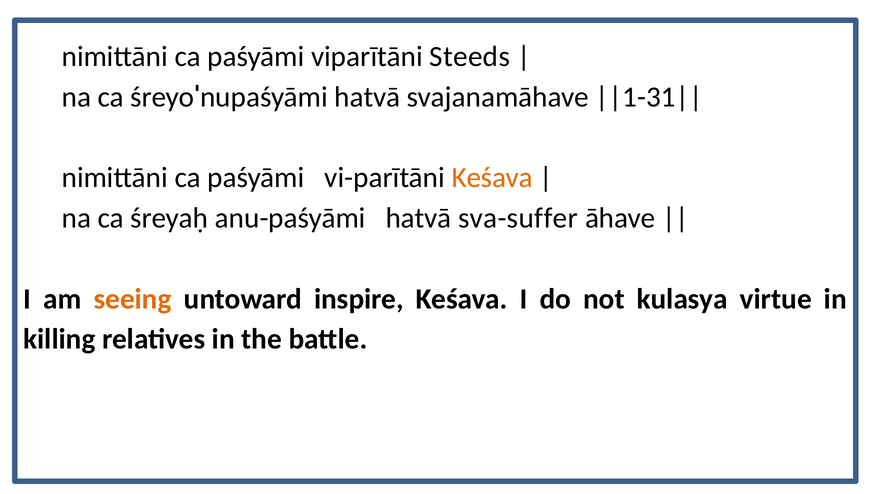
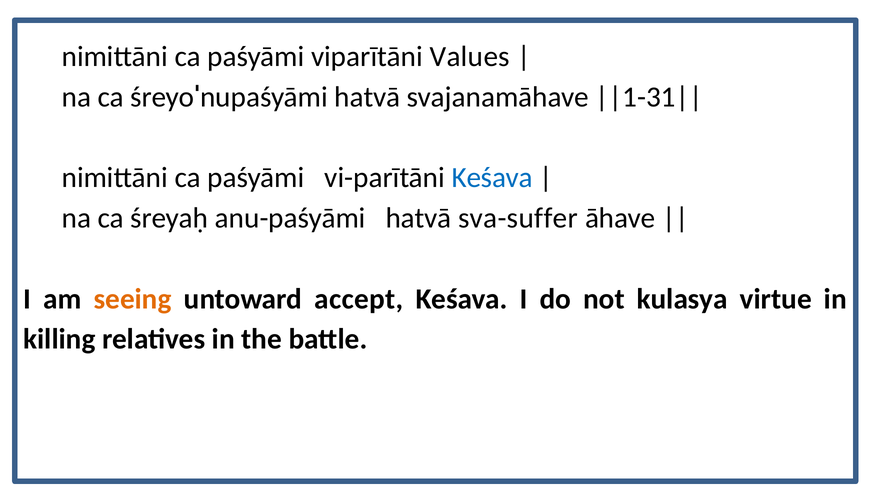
Steeds: Steeds -> Values (470, 57)
Keśava colour: orange -> blue (492, 178)
inspire: inspire -> accept (359, 299)
